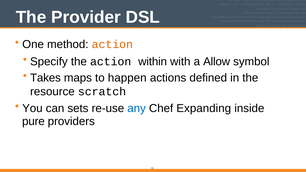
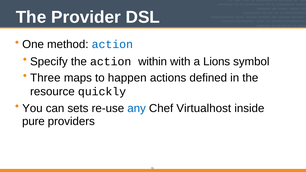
action colour: orange -> blue (112, 44)
Allow: Allow -> Lions (217, 62)
Takes: Takes -> Three (45, 78)
scratch: scratch -> quickly (102, 92)
Expanding: Expanding -> Virtualhost (204, 108)
